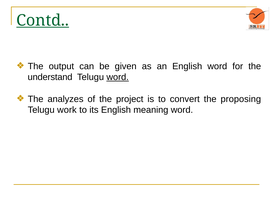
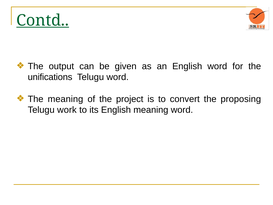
understand: understand -> unifications (50, 77)
word underline: present -> none (118, 77)
The analyzes: analyzes -> meaning (65, 99)
